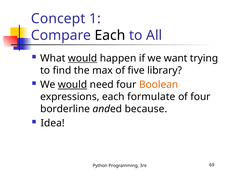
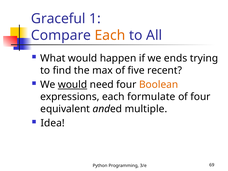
Concept: Concept -> Graceful (58, 19)
Each colour: black -> orange (110, 35)
would underline: present -> none (83, 58)
want: want -> ends (176, 58)
library: library -> recent (165, 70)
borderline: borderline -> equivalent (65, 109)
because: because -> multiple (146, 109)
